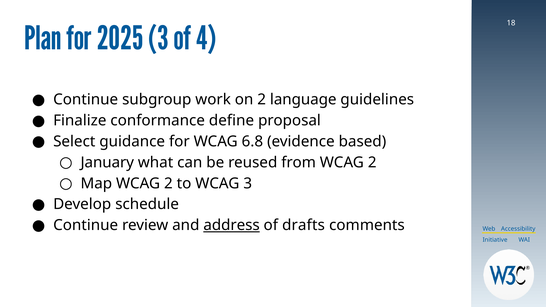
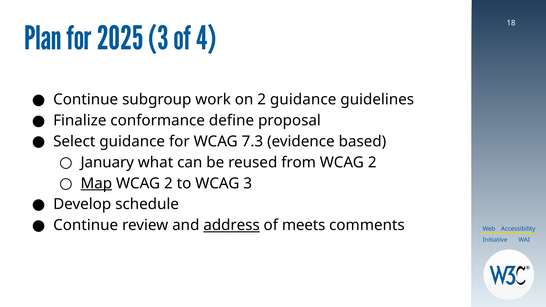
2 language: language -> guidance (303, 100)
6.8: 6.8 -> 7.3 (252, 142)
Map underline: none -> present (96, 183)
drafts: drafts -> meets (304, 225)
